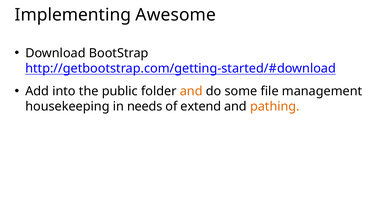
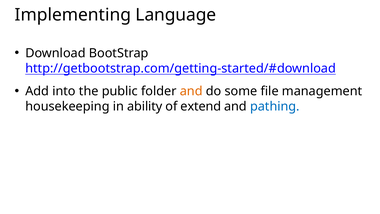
Awesome: Awesome -> Language (176, 15)
needs: needs -> ability (145, 106)
pathing colour: orange -> blue (275, 106)
